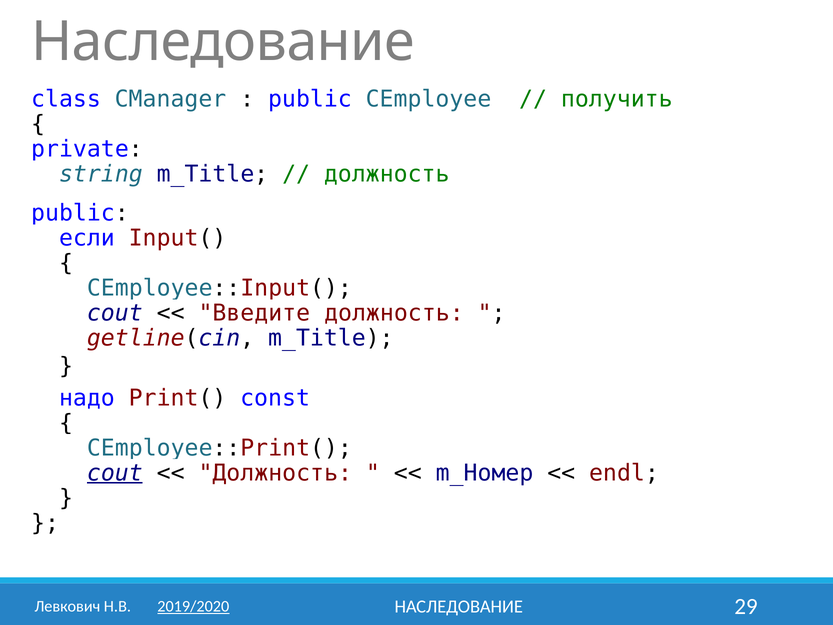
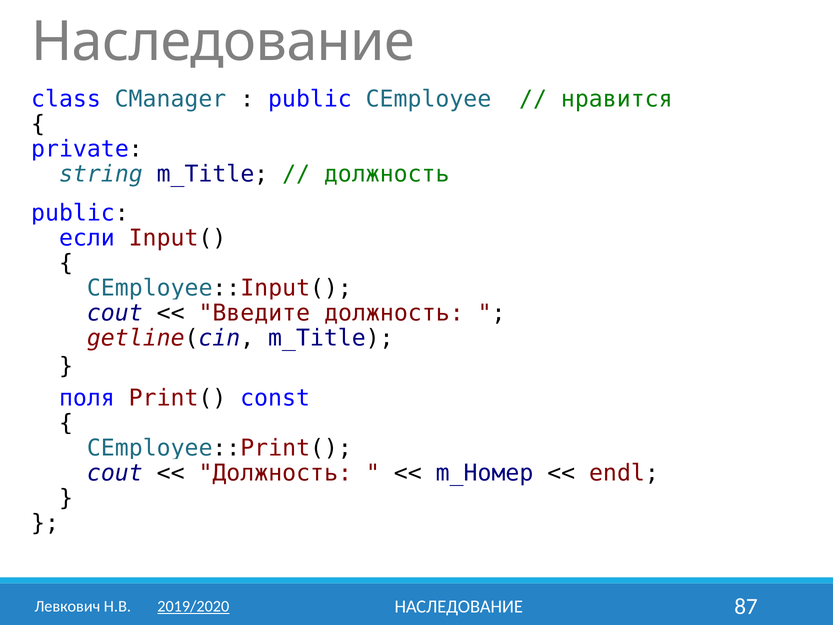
получить: получить -> нравится (617, 99)
надо: надо -> поля (87, 398)
cout underline: present -> none (115, 473)
29: 29 -> 87 (746, 606)
